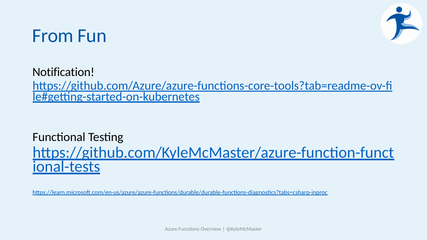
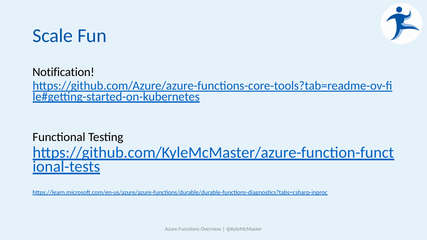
From: From -> Scale (53, 36)
